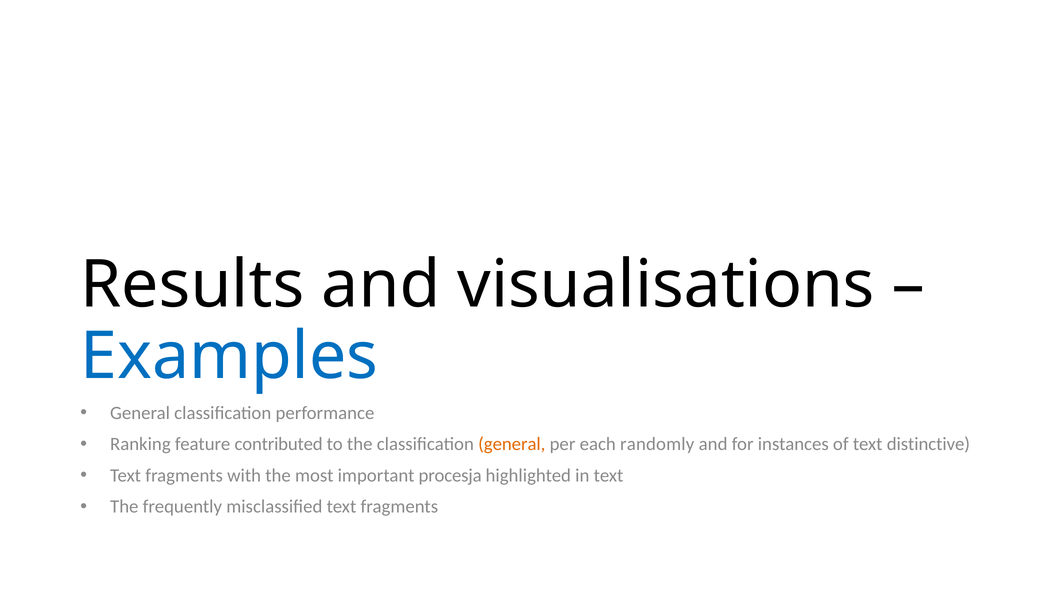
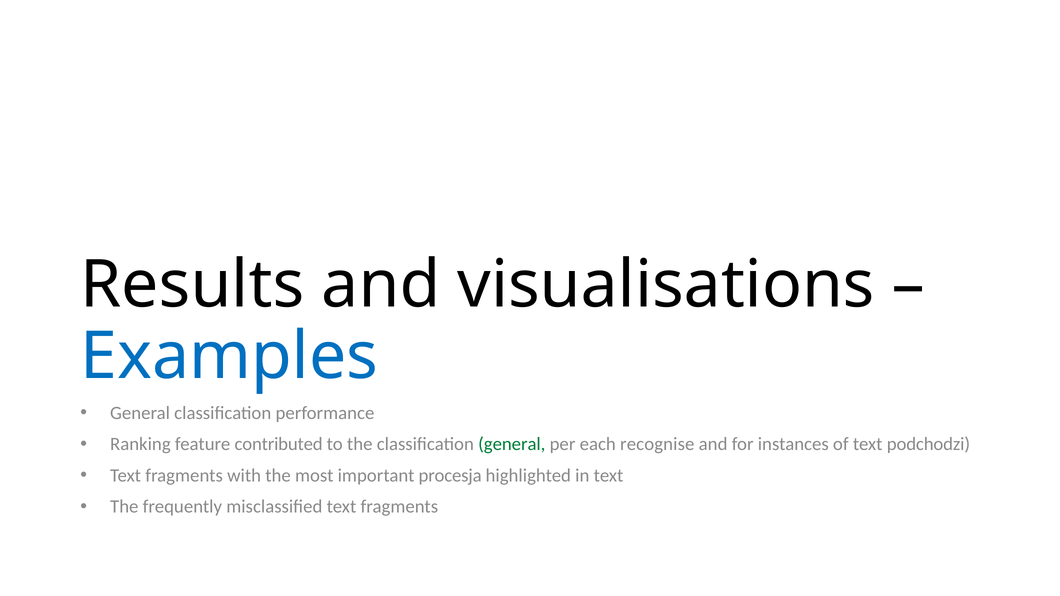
general colour: orange -> green (512, 444)
randomly: randomly -> recognise (657, 444)
distinctive: distinctive -> podchodzi (928, 444)
